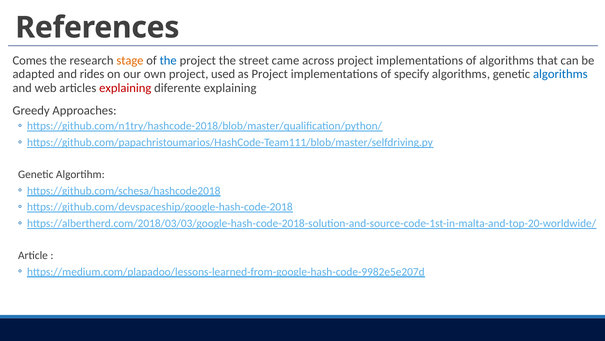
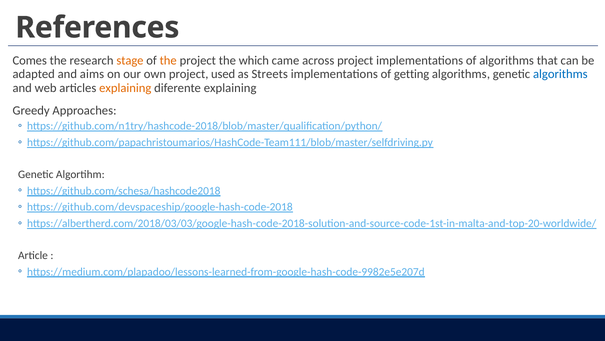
the colour: blue -> orange (168, 61)
street: street -> which (254, 61)
rides: rides -> aims (92, 74)
as Project: Project -> Streets (270, 74)
specify: specify -> getting (412, 74)
explaining colour: red -> orange (125, 88)
